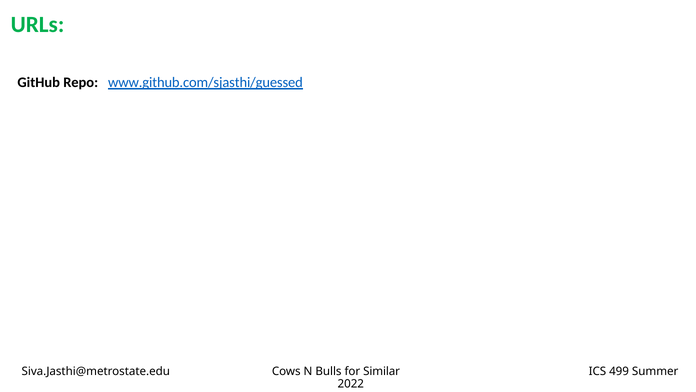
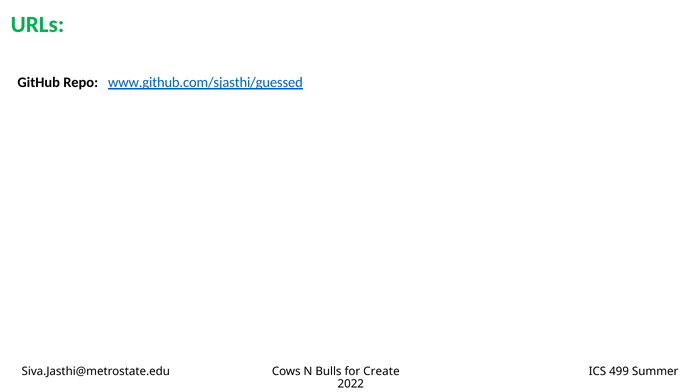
Similar: Similar -> Create (381, 371)
